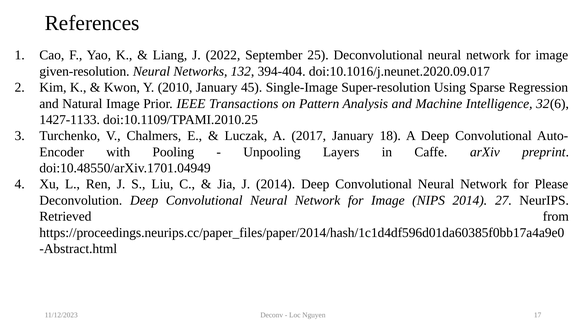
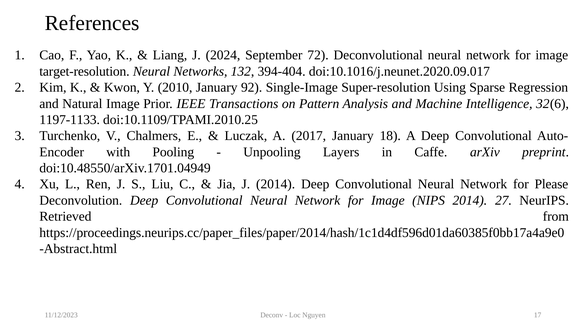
2022: 2022 -> 2024 (223, 55)
25: 25 -> 72 (318, 55)
given-resolution: given-resolution -> target-resolution (84, 71)
45: 45 -> 92 (252, 87)
1427-1133: 1427-1133 -> 1197-1133 (70, 120)
